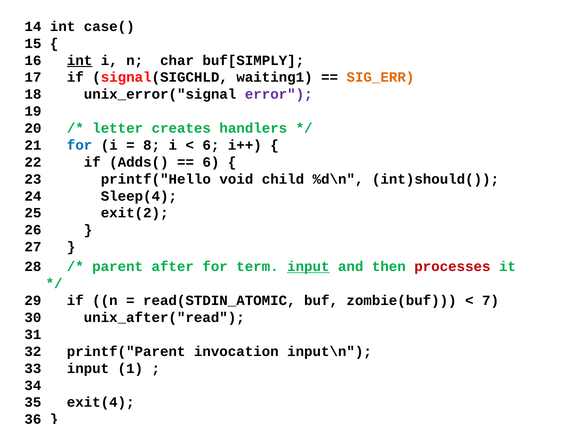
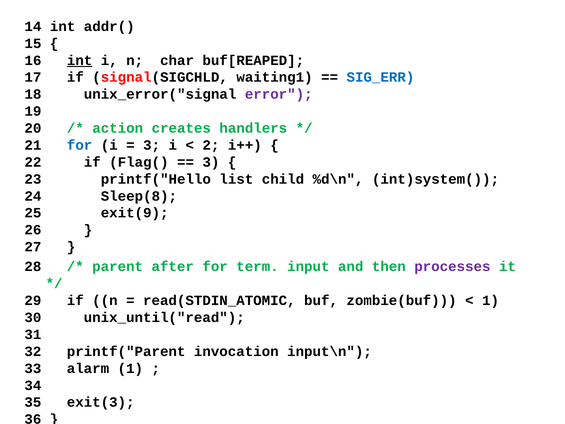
case(: case( -> addr( (109, 26)
buf[SIMPLY: buf[SIMPLY -> buf[REAPED (253, 60)
SIG_ERR colour: orange -> blue (380, 77)
letter: letter -> action (118, 128)
8: 8 -> 3 (152, 145)
6: 6 -> 2 (211, 145)
Adds(: Adds( -> Flag( (139, 162)
6: 6 -> 3 (211, 162)
void: void -> list (236, 179)
int)should(: int)should( -> int)system( (436, 179)
Sleep(4: Sleep(4 -> Sleep(8 (139, 196)
exit(2: exit(2 -> exit(9 (135, 213)
input underline: present -> none (308, 266)
processes colour: red -> purple (452, 266)
7: 7 -> 1 (491, 300)
unix_after("read: unix_after("read -> unix_until("read (164, 317)
33 input: input -> alarm (88, 368)
exit(4: exit(4 -> exit(3 (101, 402)
